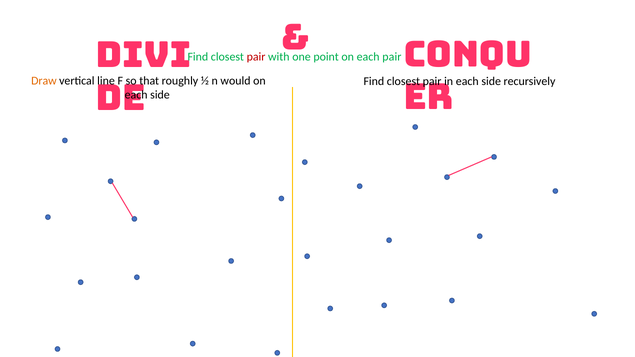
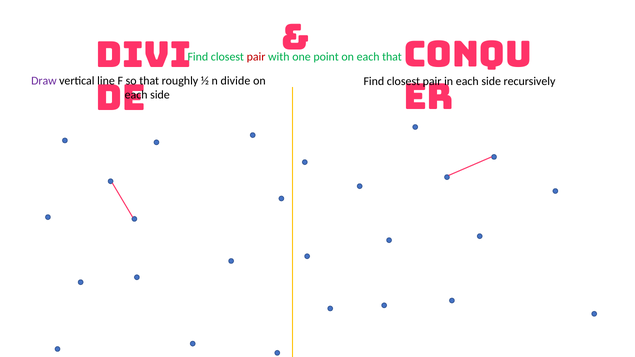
each pair: pair -> that (392, 57)
Draw colour: orange -> purple (44, 81)
would: would -> divide (235, 81)
